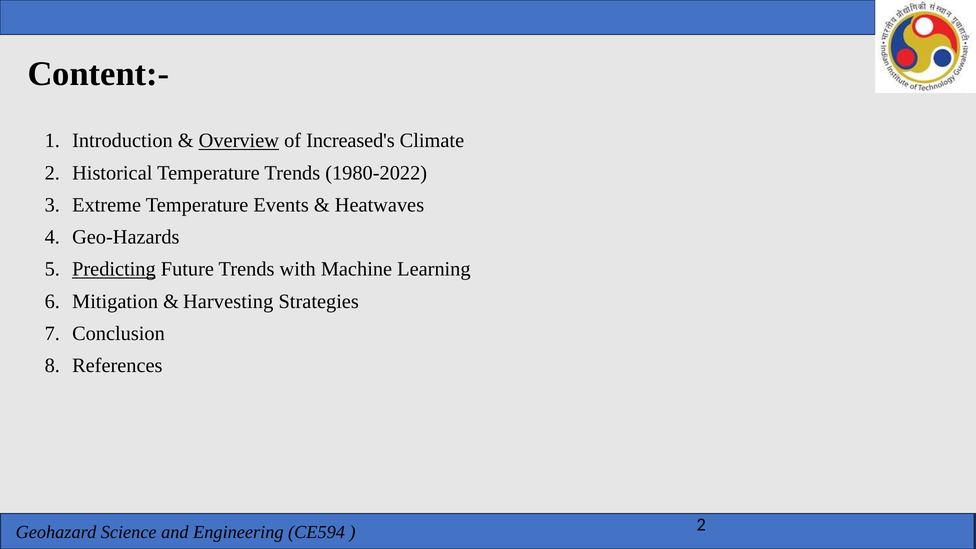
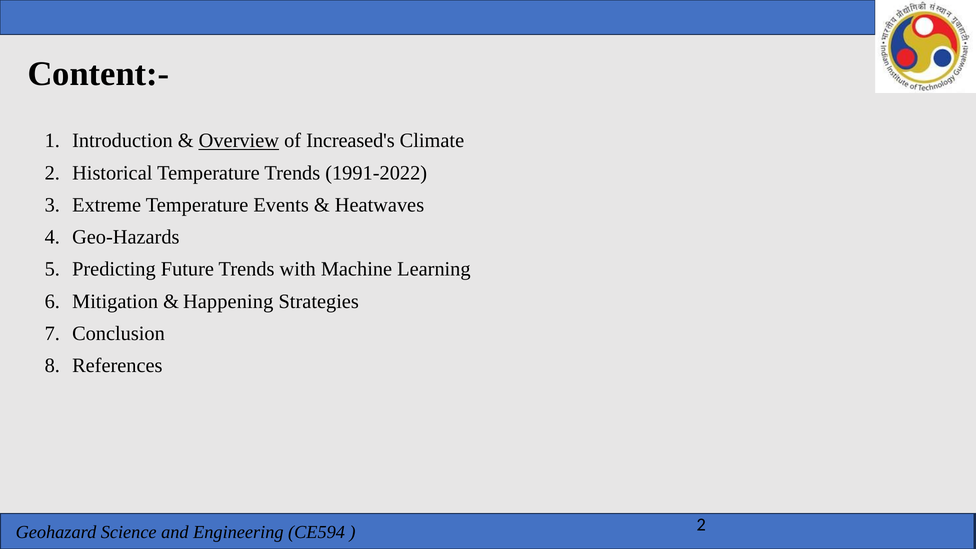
1980-2022: 1980-2022 -> 1991-2022 (376, 173)
Predicting underline: present -> none (114, 269)
Harvesting: Harvesting -> Happening (228, 301)
